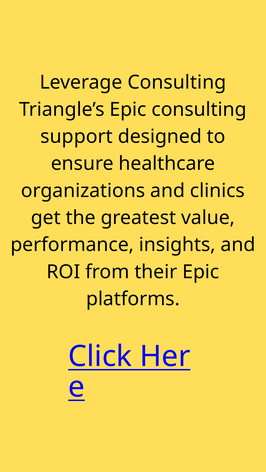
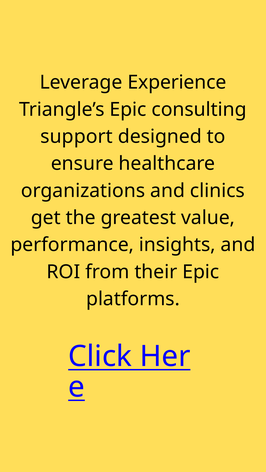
Leverage Consulting: Consulting -> Experience (177, 83)
